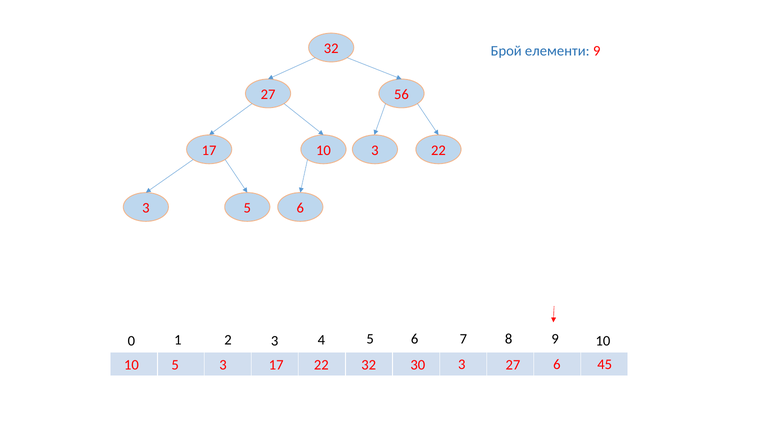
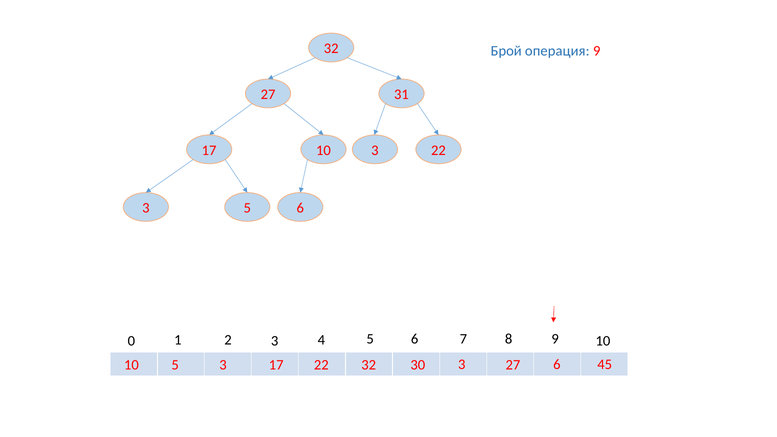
елементи: елементи -> операция (557, 51)
56: 56 -> 31 (401, 94)
